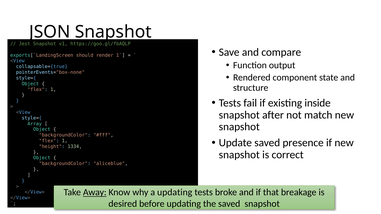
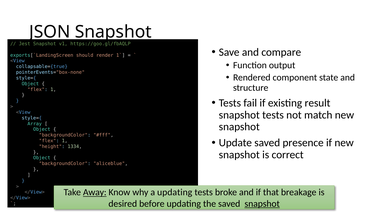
inside: inside -> result (318, 103)
snapshot after: after -> tests (273, 115)
snapshot underline: none -> present (262, 204)
